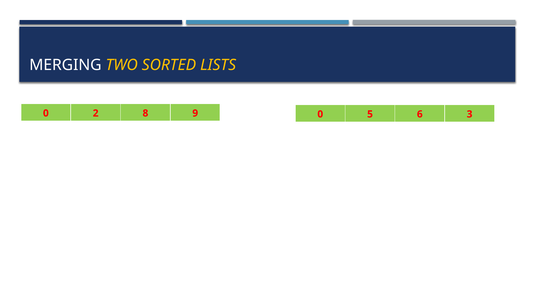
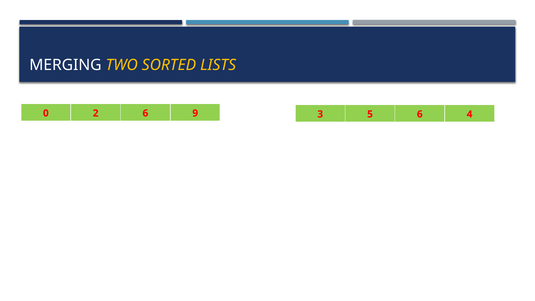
2 8: 8 -> 6 (145, 113)
9 0: 0 -> 3 (320, 114)
3: 3 -> 4 (470, 114)
